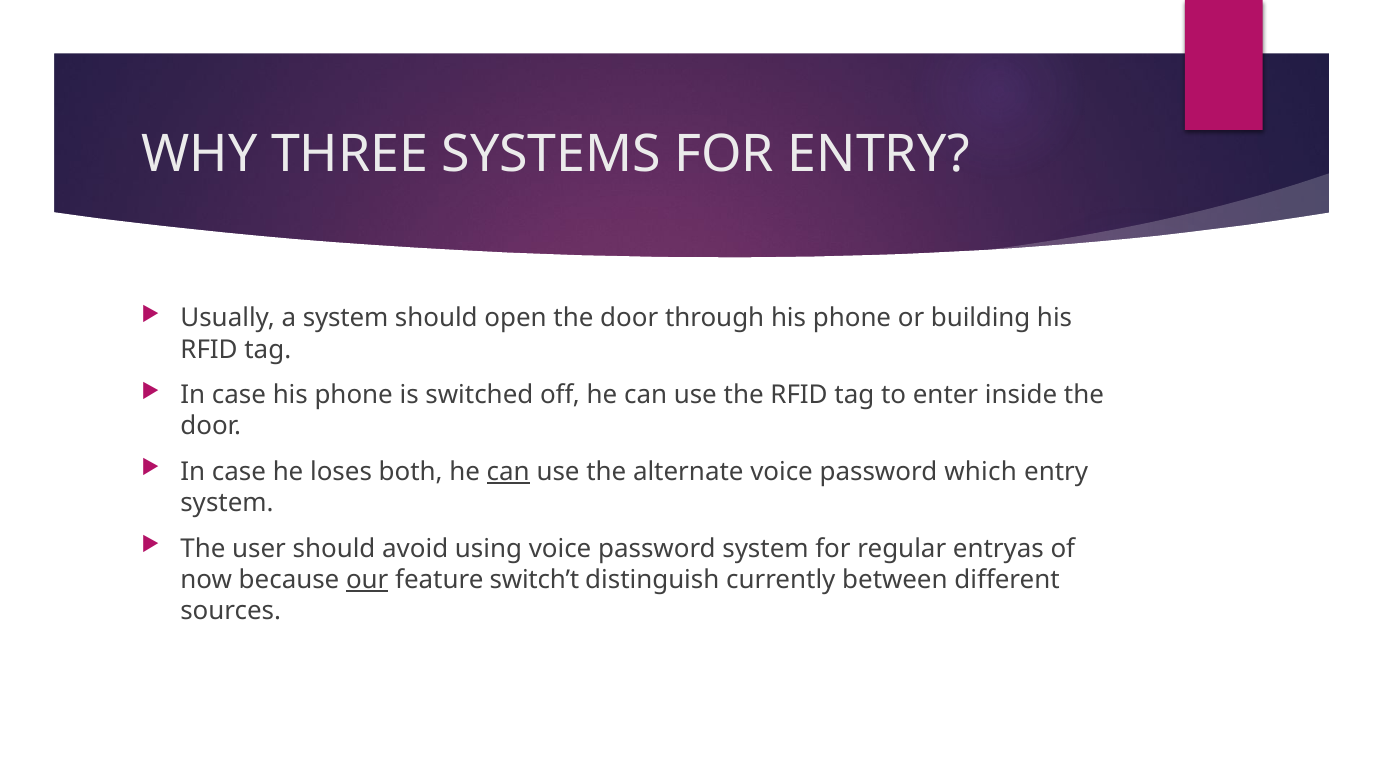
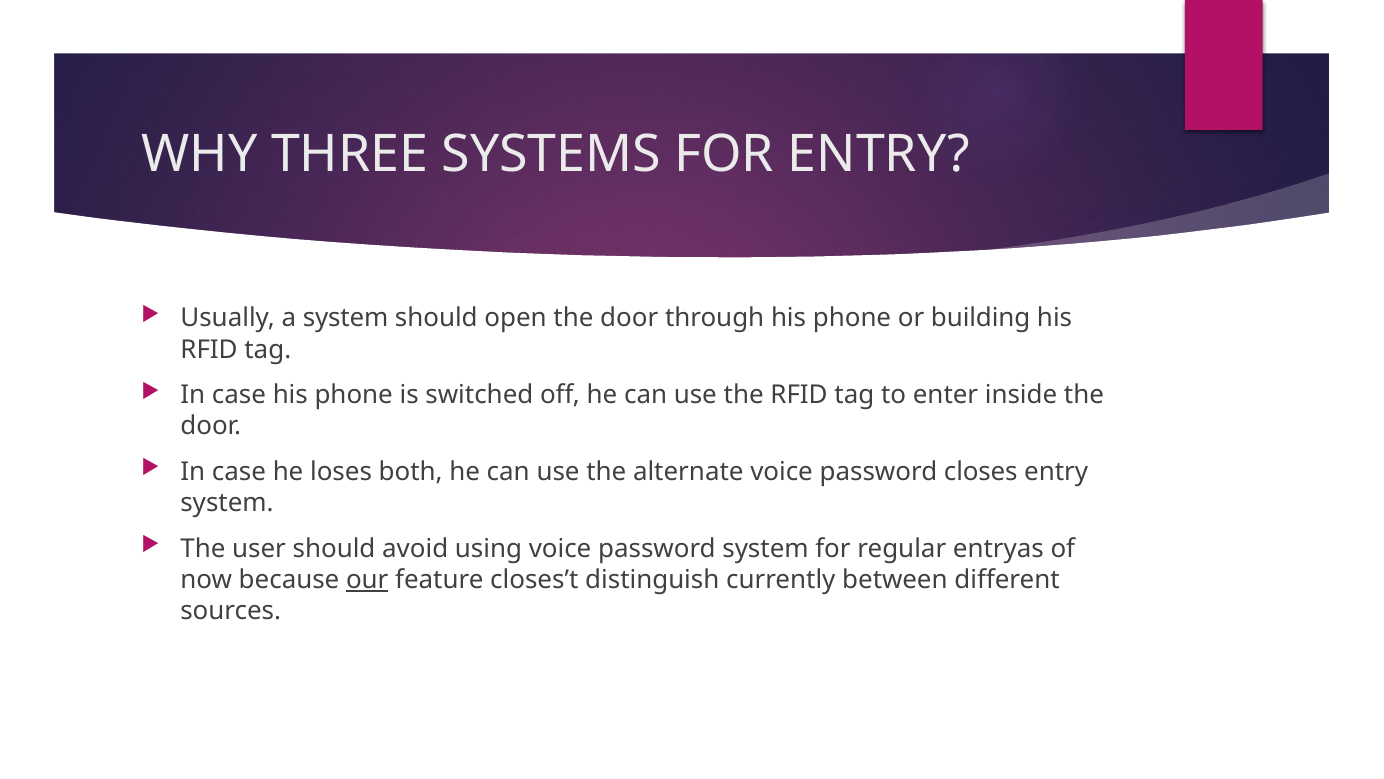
can underline: present -> none (508, 472)
which: which -> closes (981, 472)
switch’t: switch’t -> closes’t (534, 579)
